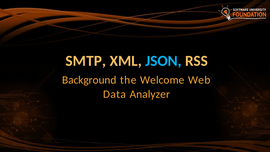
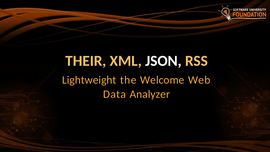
SMTP: SMTP -> THEIR (86, 61)
JSON colour: light blue -> white (163, 61)
Background: Background -> Lightweight (89, 80)
